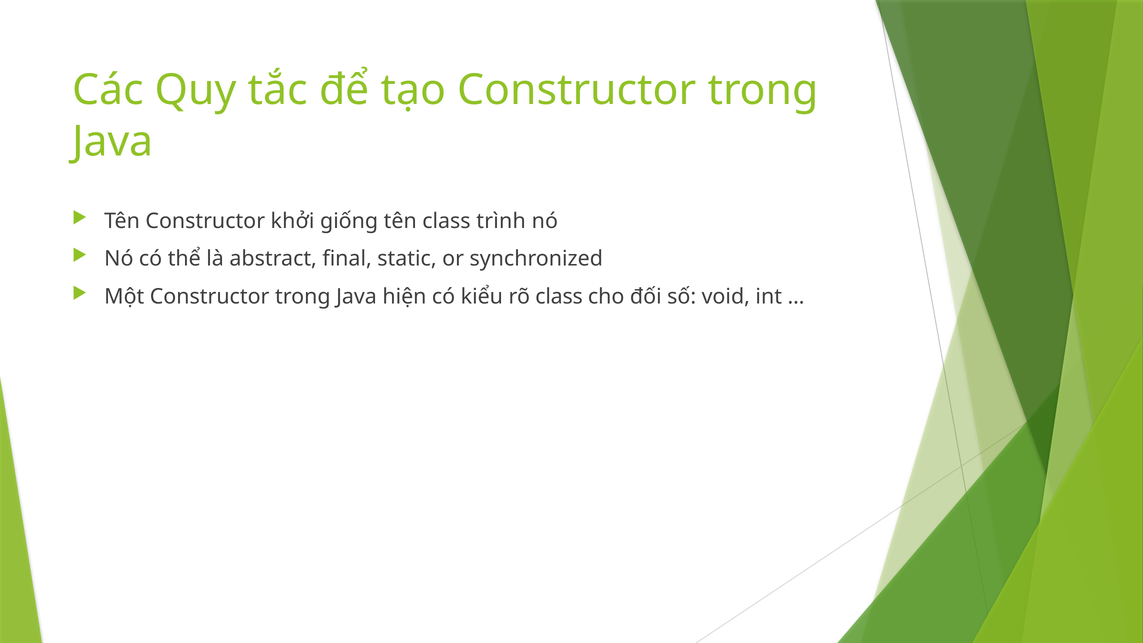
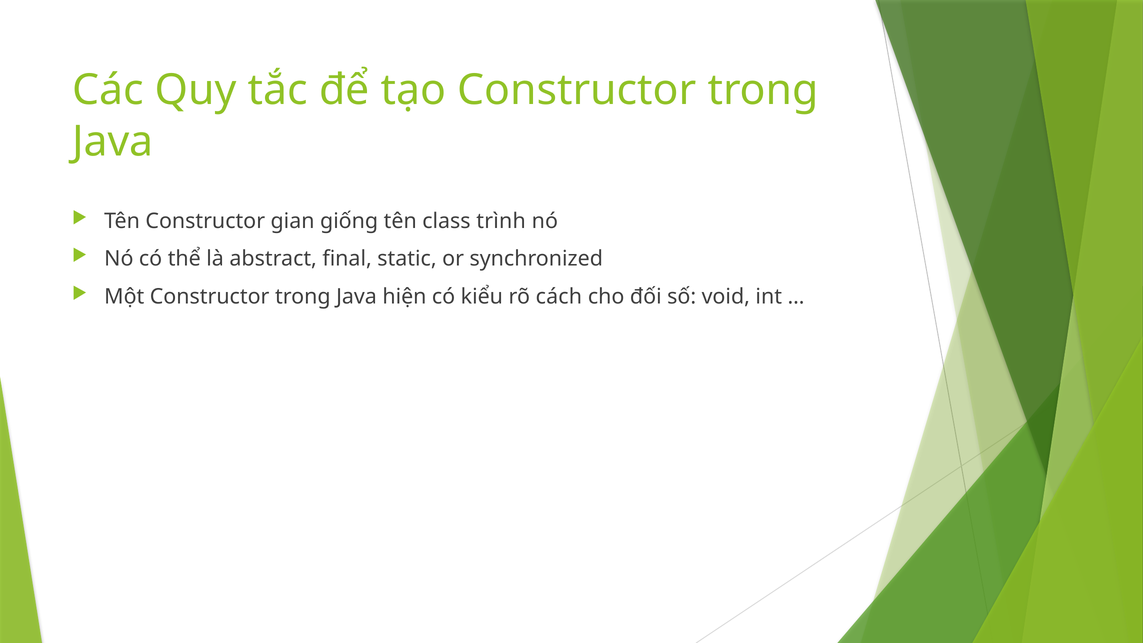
khởi: khởi -> gian (293, 221)
rõ class: class -> cách (559, 296)
